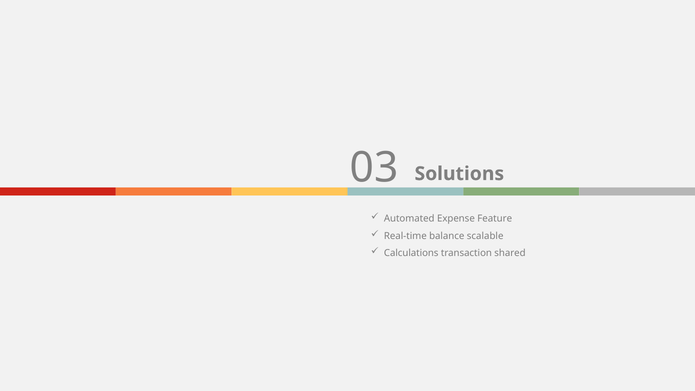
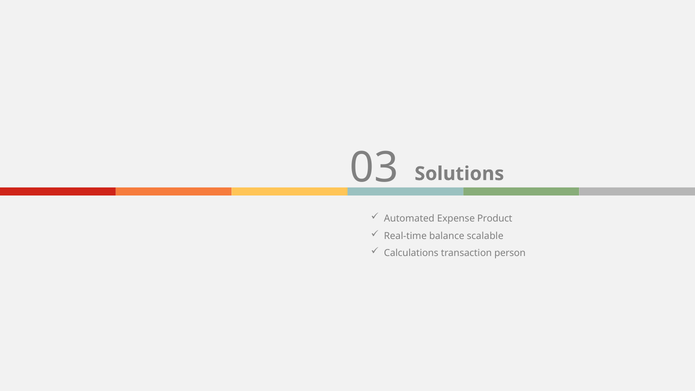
Feature: Feature -> Product (495, 218)
shared: shared -> person (510, 253)
